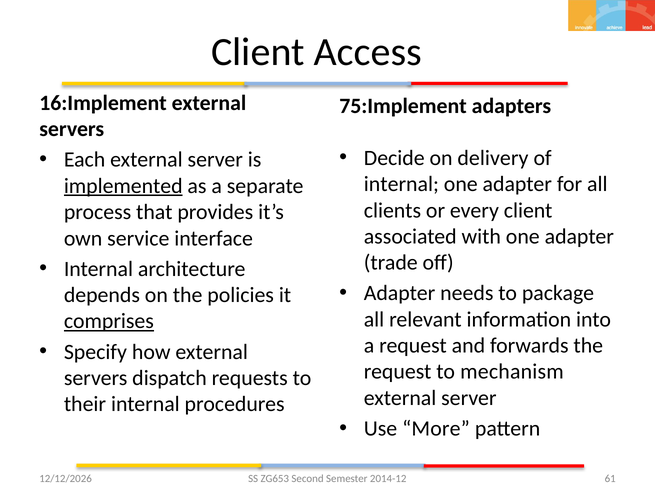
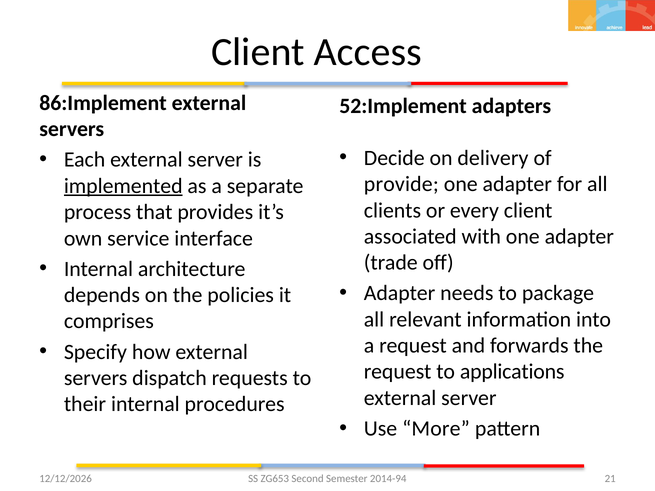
16:Implement: 16:Implement -> 86:Implement (103, 103)
75:Implement: 75:Implement -> 52:Implement (403, 106)
internal: internal -> provide (401, 184)
comprises underline: present -> none (109, 321)
mechanism: mechanism -> applications (512, 372)
61: 61 -> 21 (610, 479)
2014-12: 2014-12 -> 2014-94 (388, 479)
